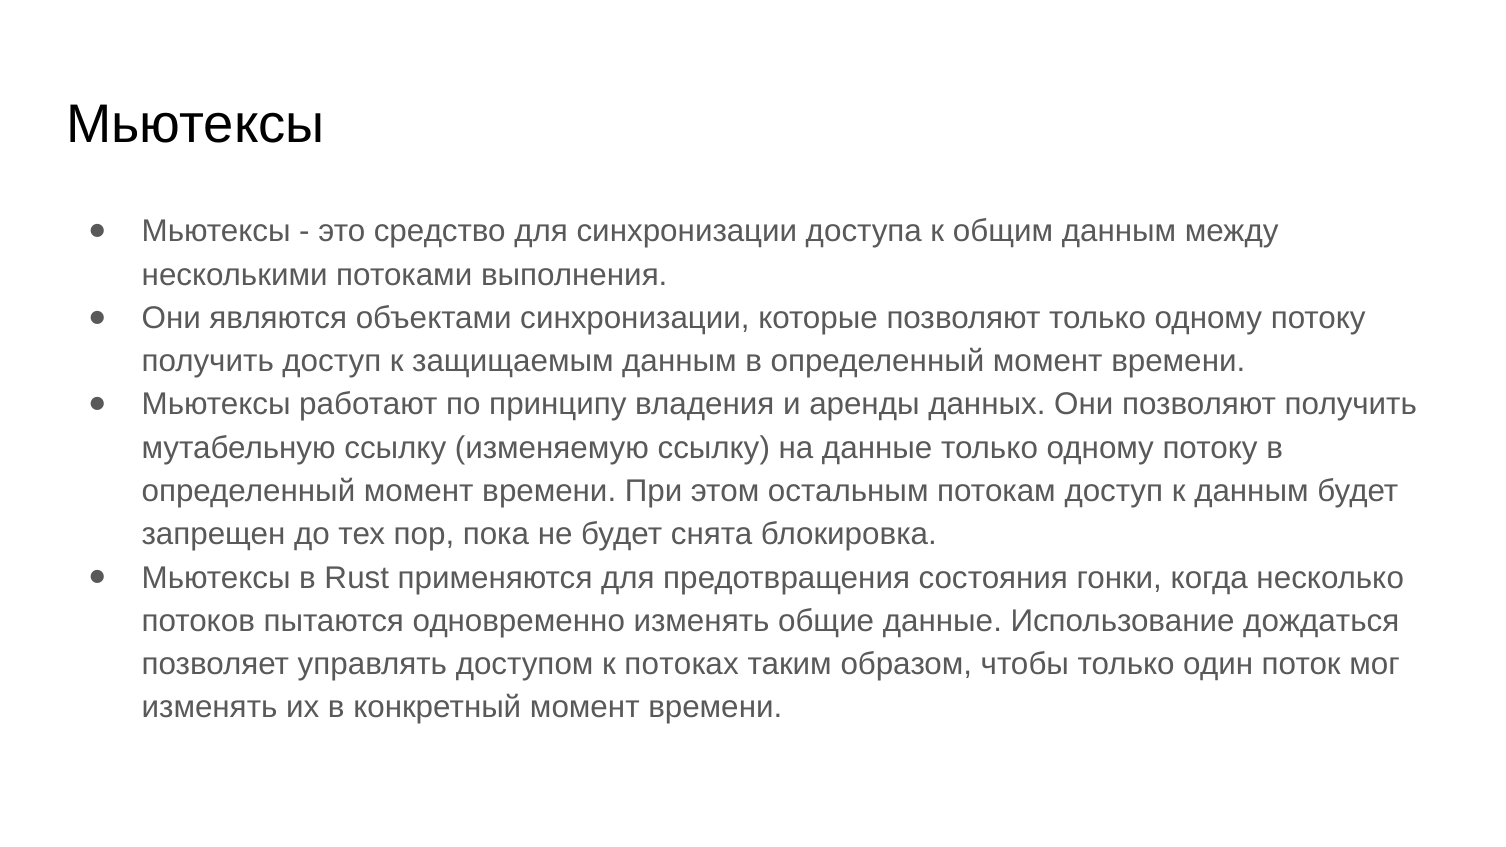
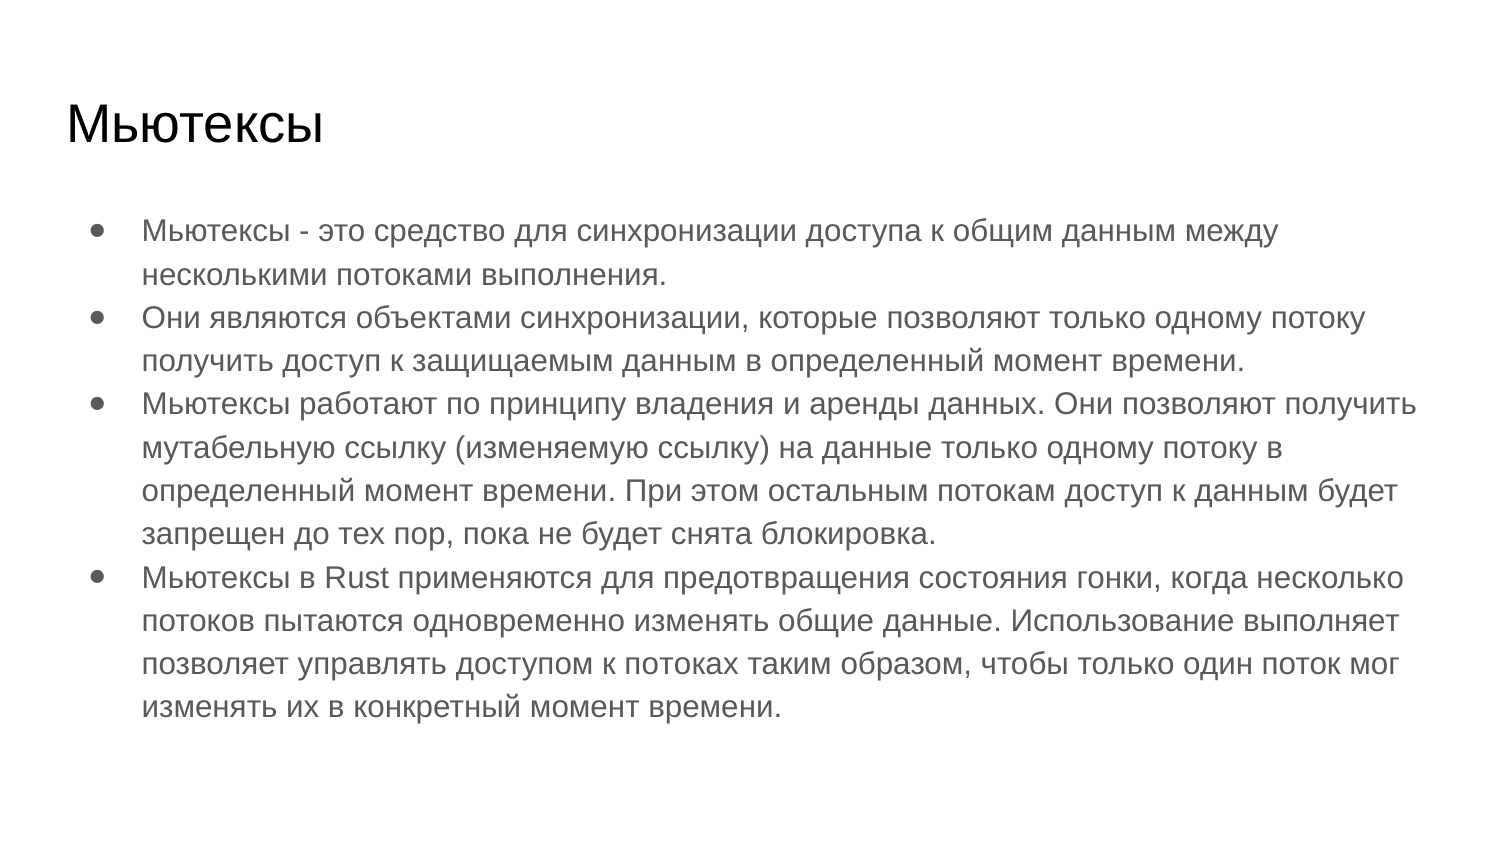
дождаться: дождаться -> выполняет (1321, 621)
